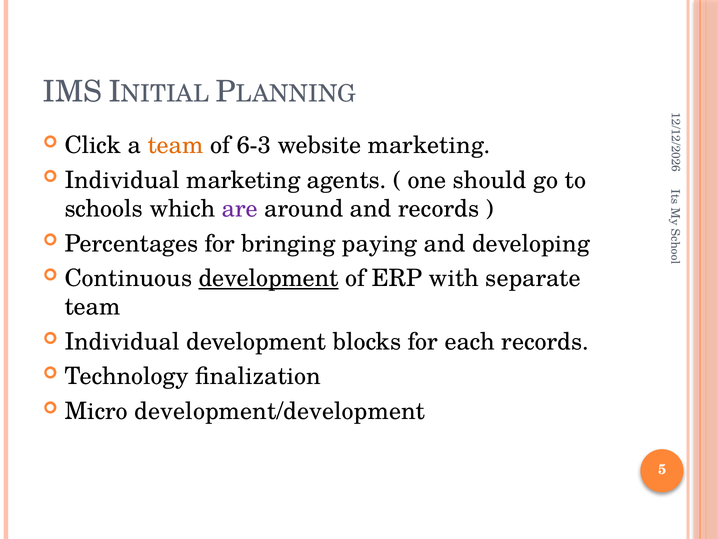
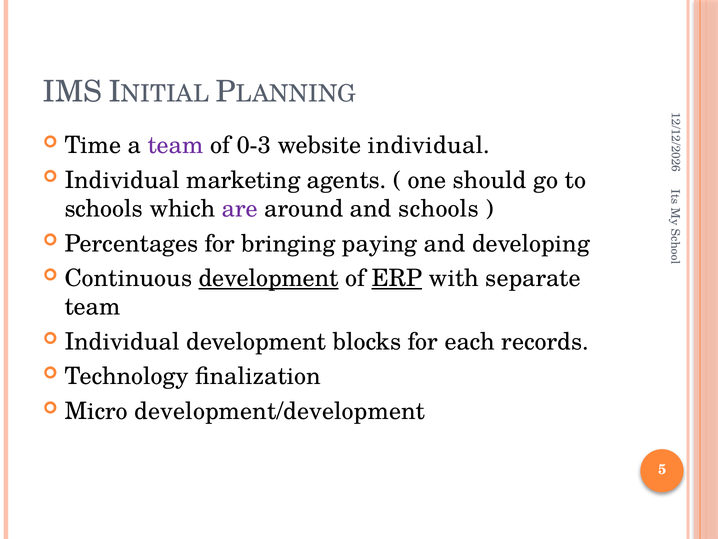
Click: Click -> Time (93, 145)
team colour: orange -> purple (176, 145)
6-3: 6-3 -> 0-3 (254, 145)
website marketing: marketing -> individual (429, 145)
and records: records -> schools (439, 209)
ERP underline: none -> present (397, 278)
